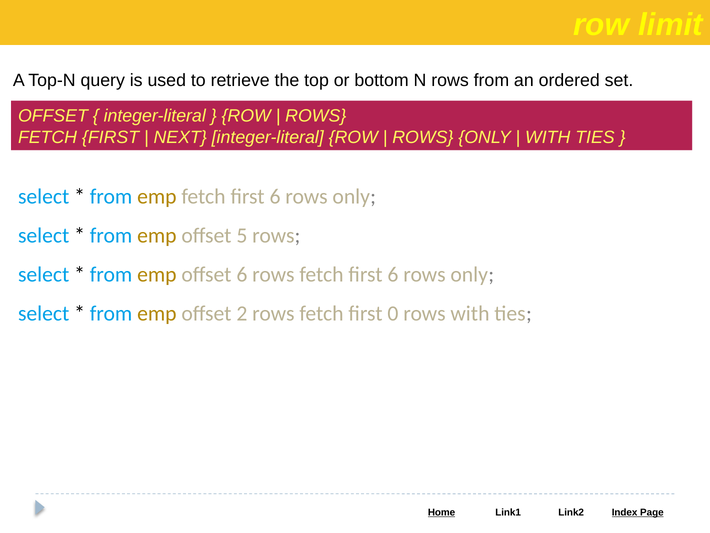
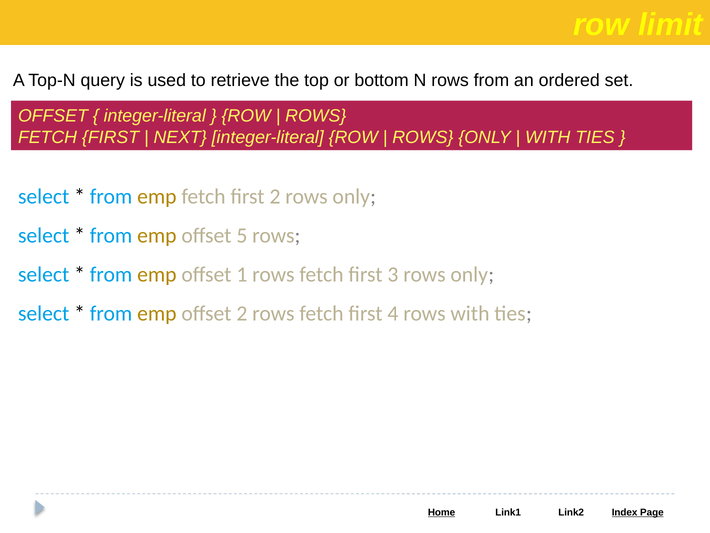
emp fetch first 6: 6 -> 2 (275, 196)
offset 6: 6 -> 1 (242, 274)
rows fetch first 6: 6 -> 3 (393, 274)
0: 0 -> 4 (393, 314)
